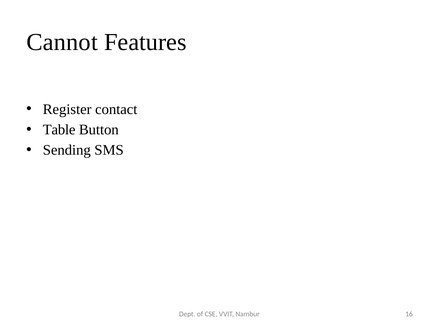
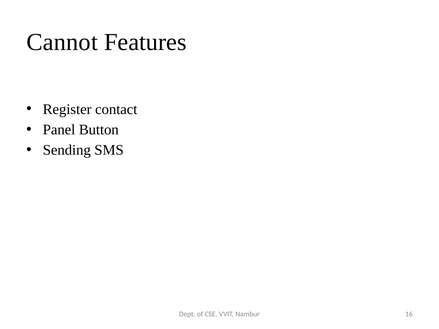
Table: Table -> Panel (59, 130)
